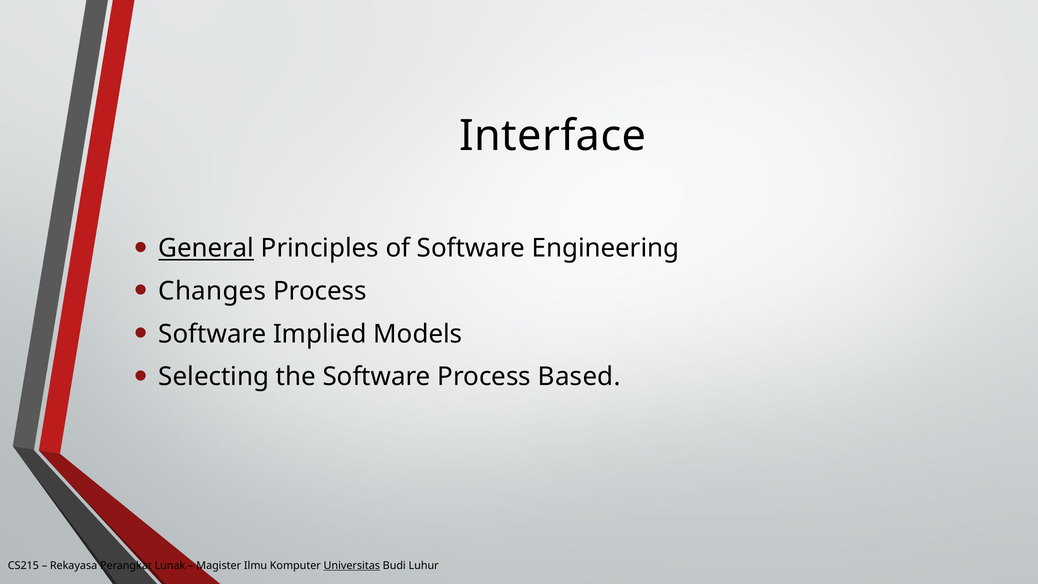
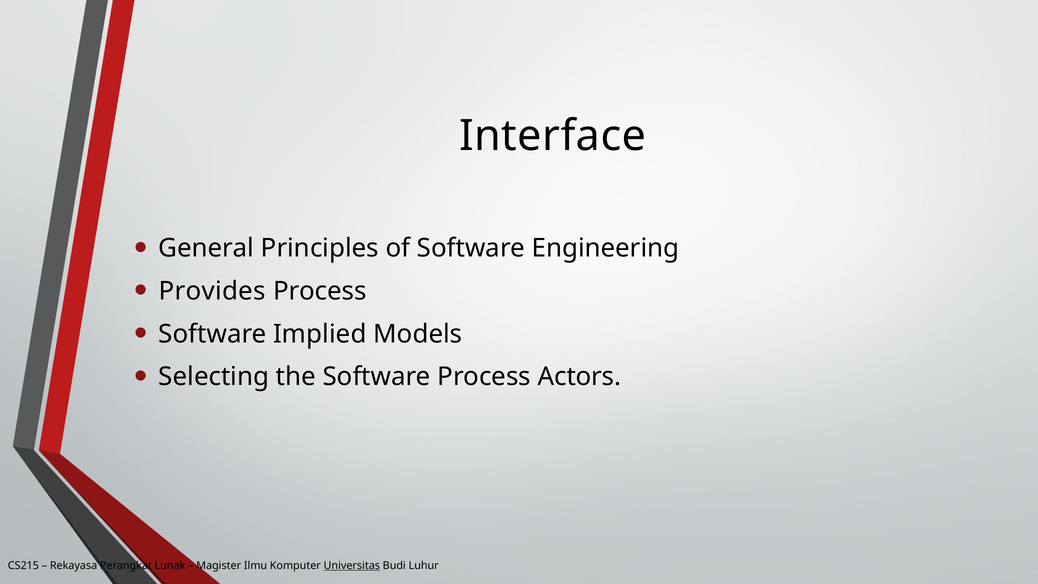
General underline: present -> none (206, 248)
Changes: Changes -> Provides (212, 291)
Based: Based -> Actors (580, 377)
